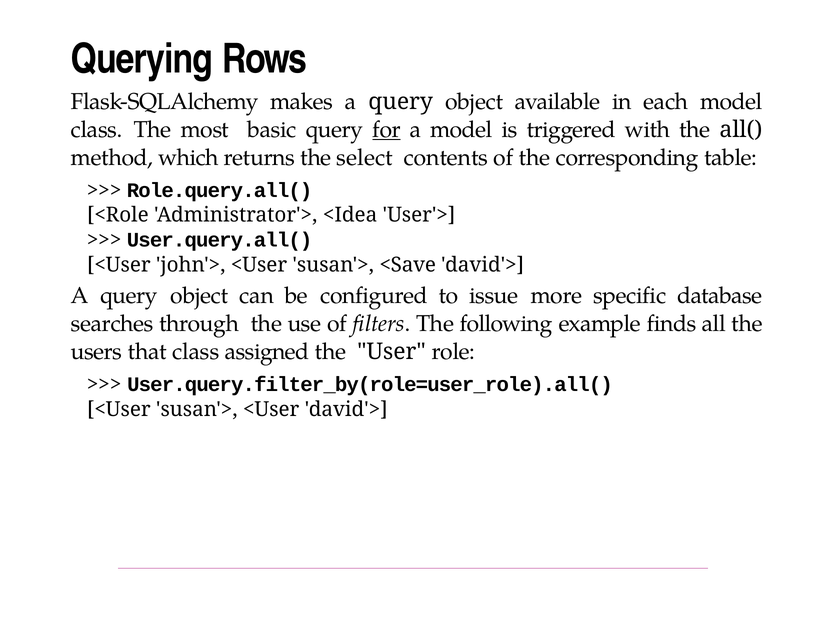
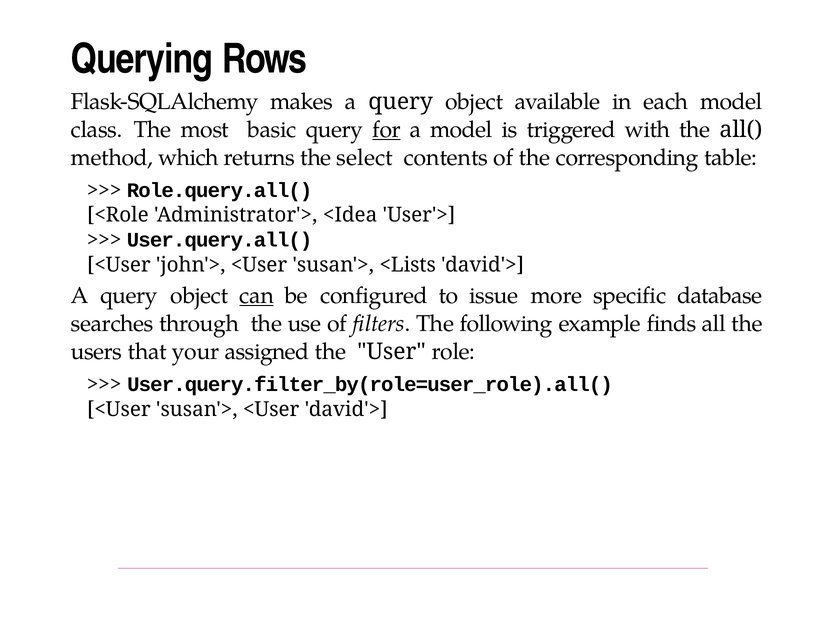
<Save: <Save -> <Lists (408, 265)
can underline: none -> present (257, 296)
that class: class -> your (196, 352)
